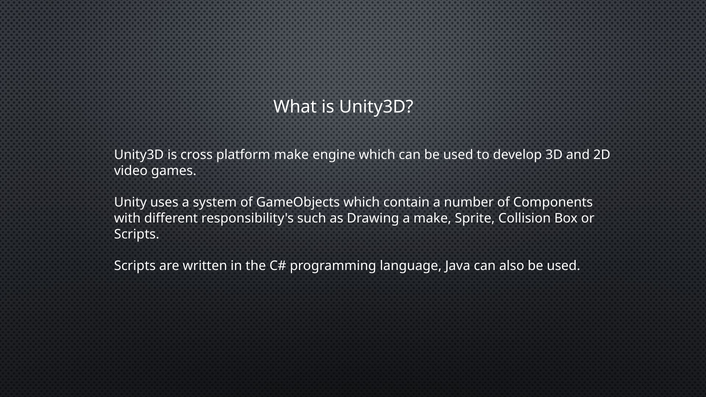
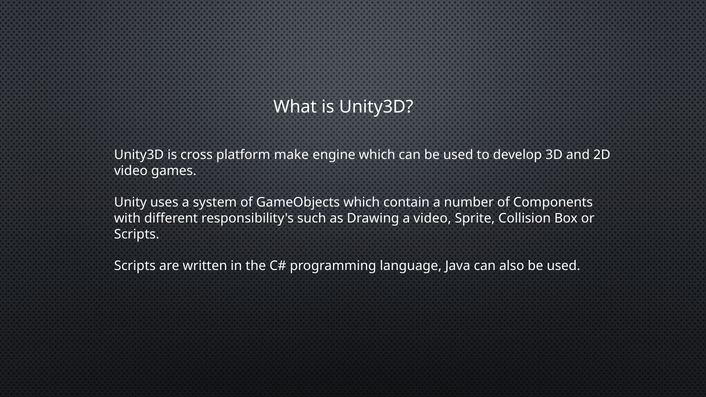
a make: make -> video (432, 218)
